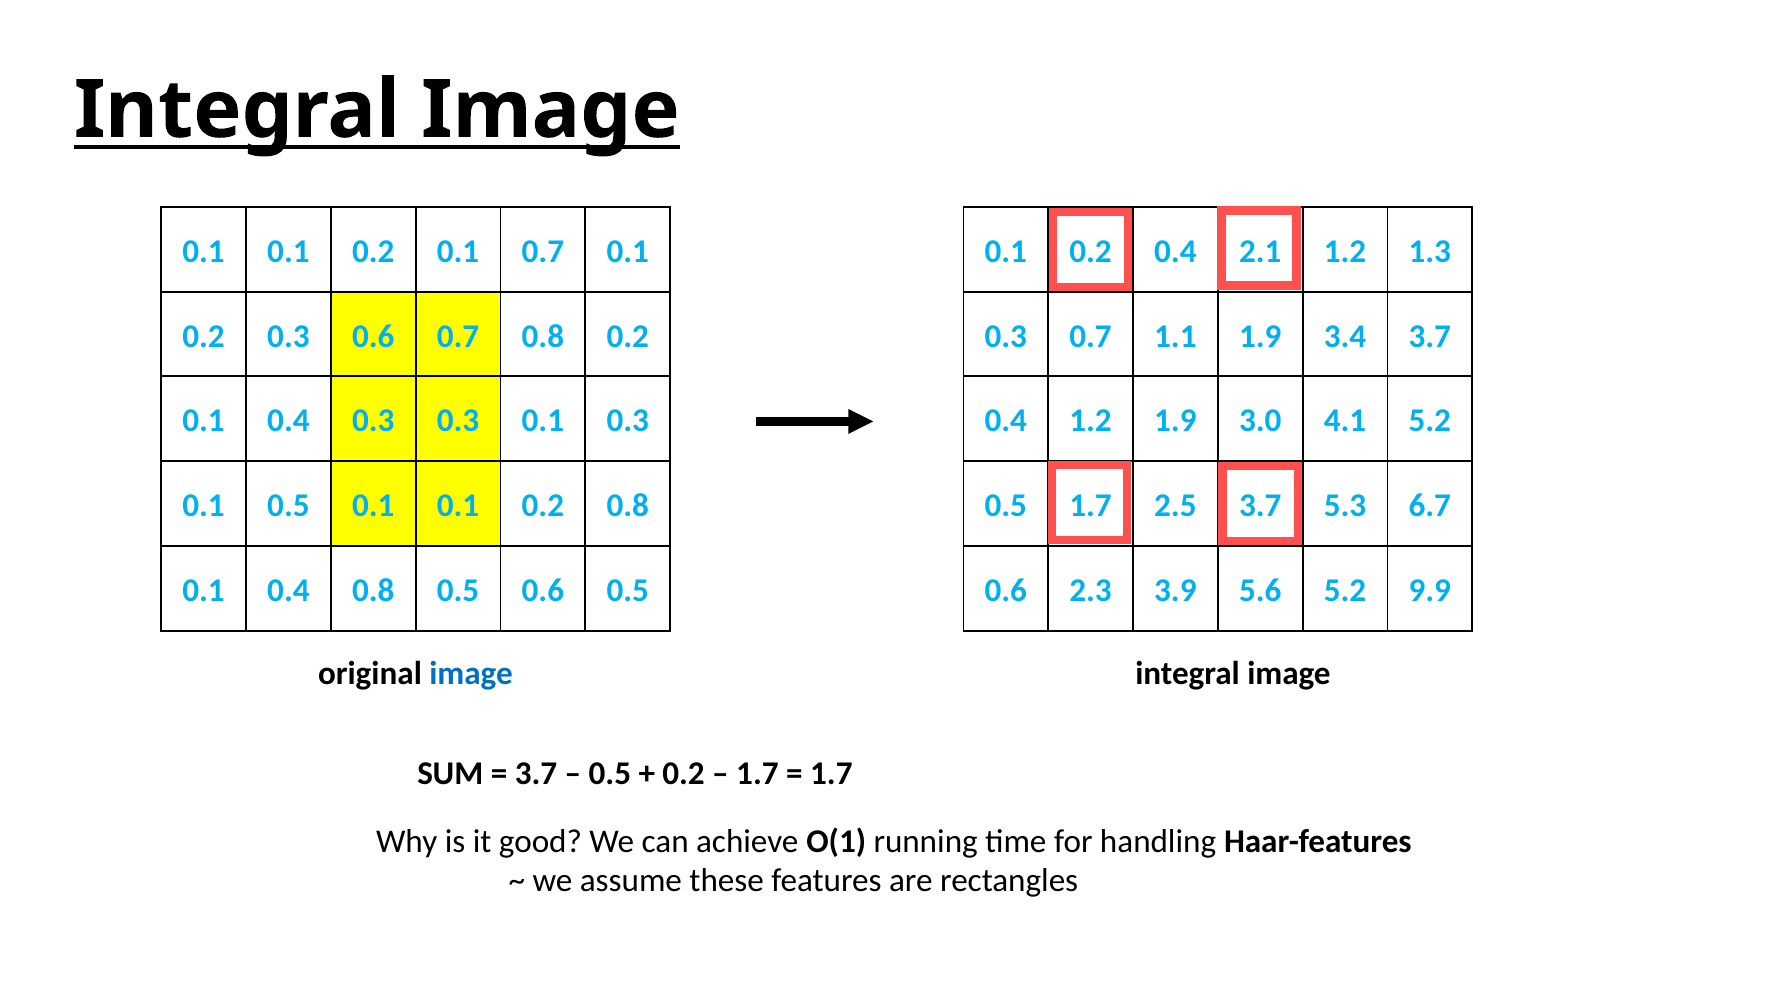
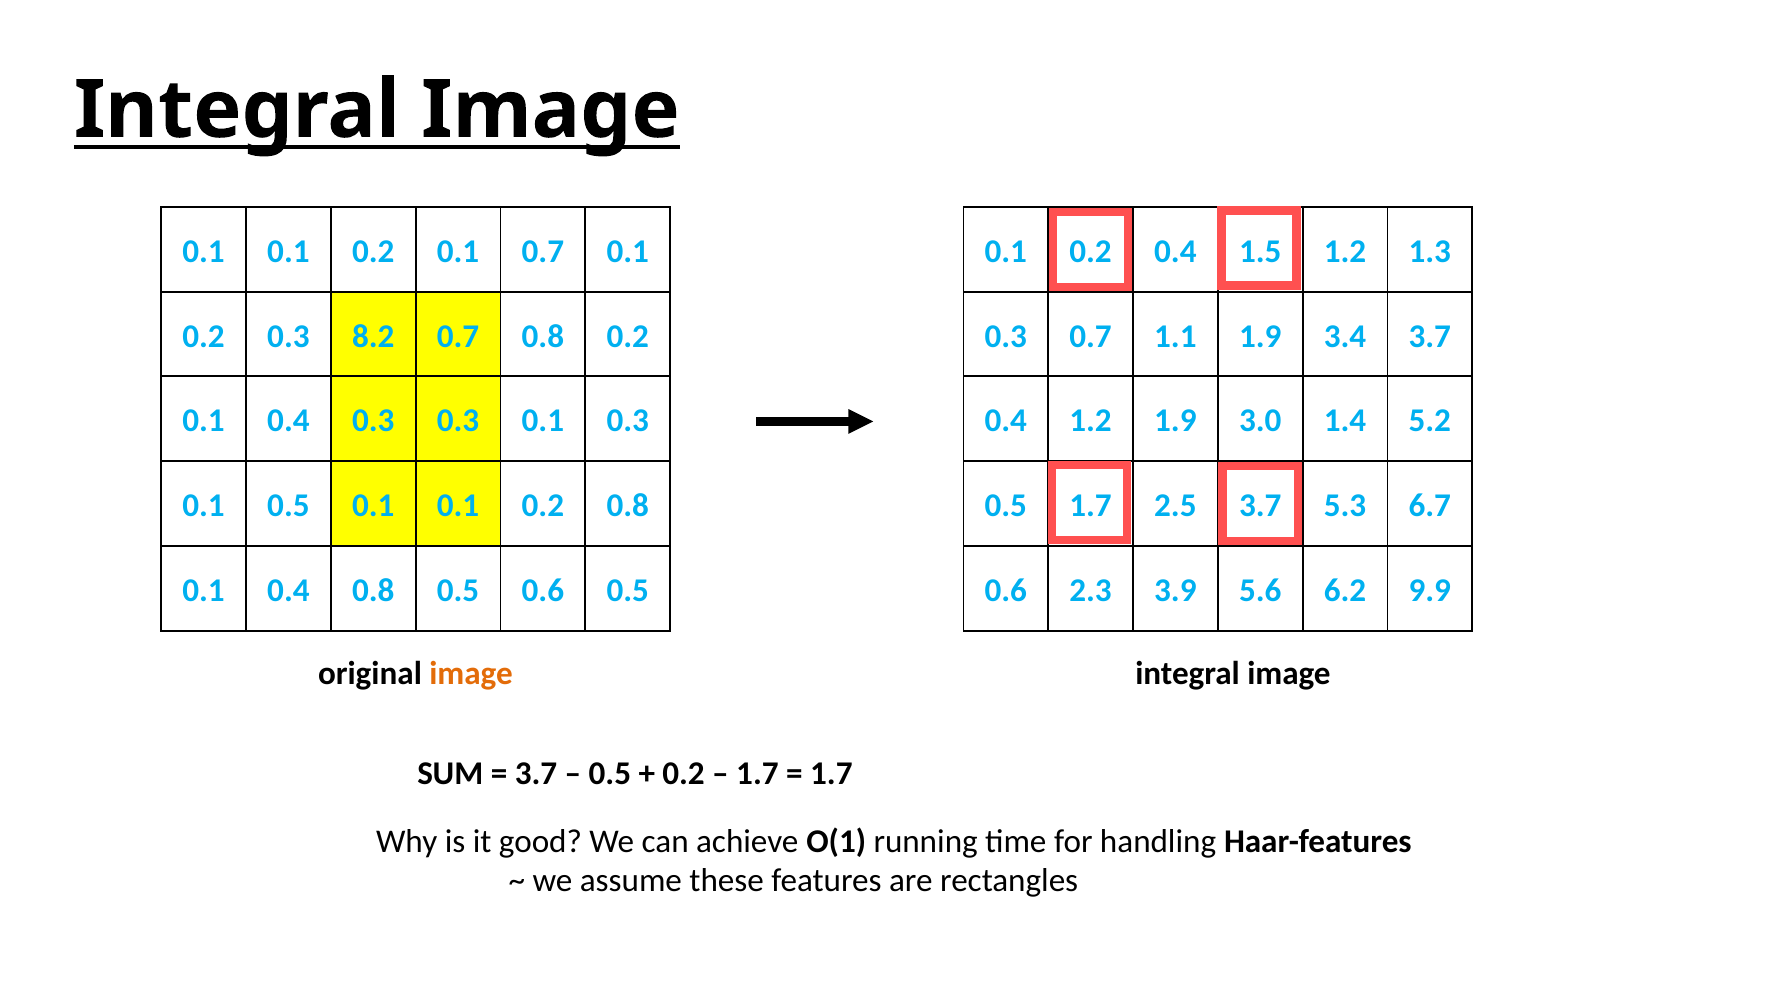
2.1: 2.1 -> 1.5 (1260, 252)
0.6: 0.6 -> 8.2 (373, 336)
4.1: 4.1 -> 1.4 (1345, 421)
5.2: 5.2 -> 6.2 (1345, 591)
image colour: blue -> orange (471, 674)
